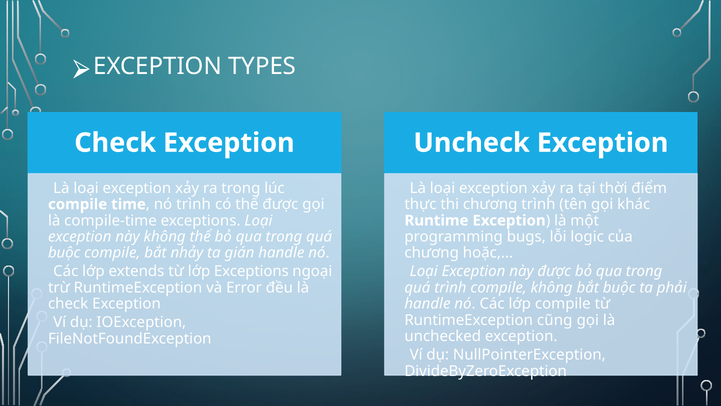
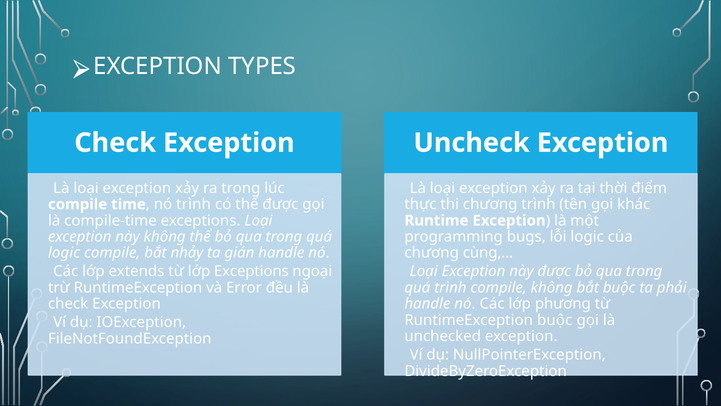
buộc: buộc -> logic (64, 253)
hoặc: hoặc -> cùng (488, 253)
lớp compile: compile -> phương (563, 304)
RuntimeException cũng: cũng -> buộc (555, 320)
